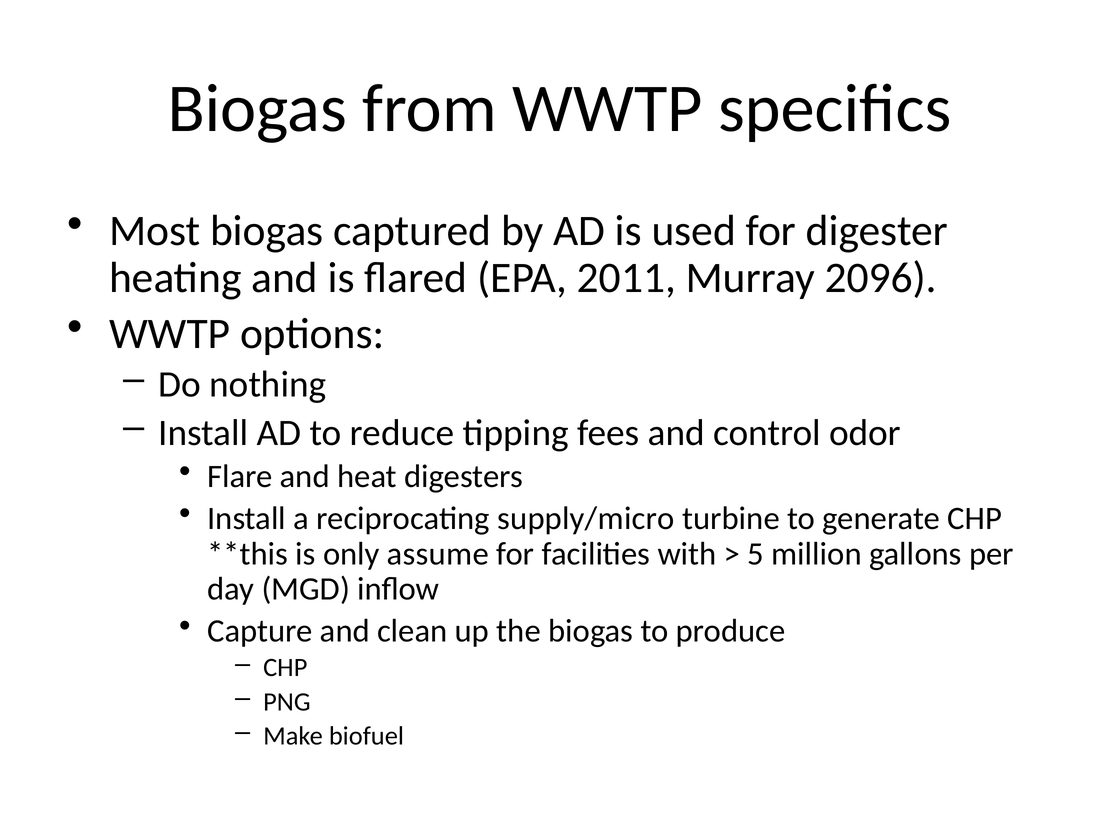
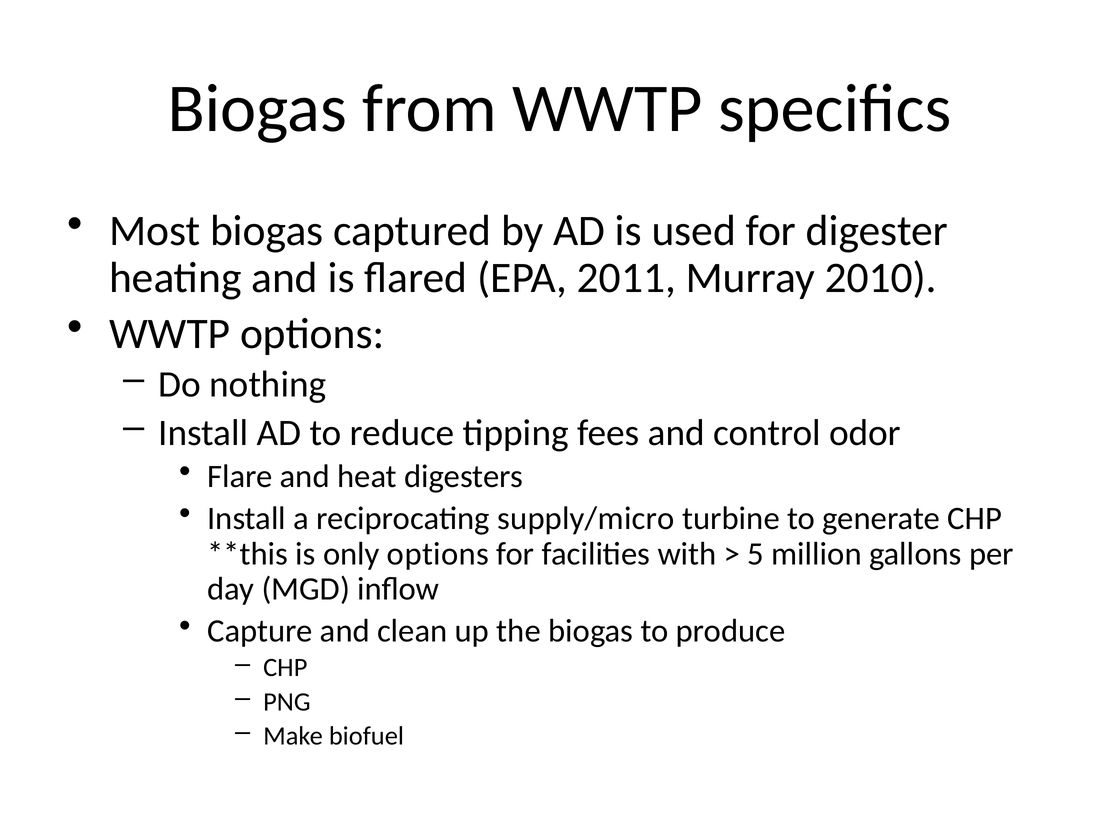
2096: 2096 -> 2010 (881, 278)
only assume: assume -> options (438, 554)
